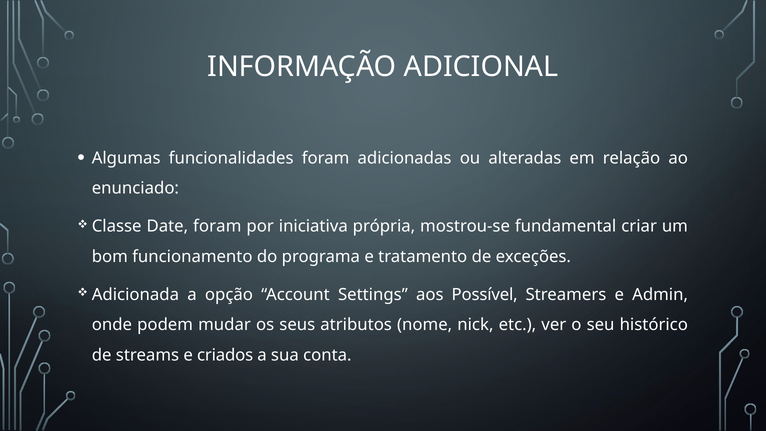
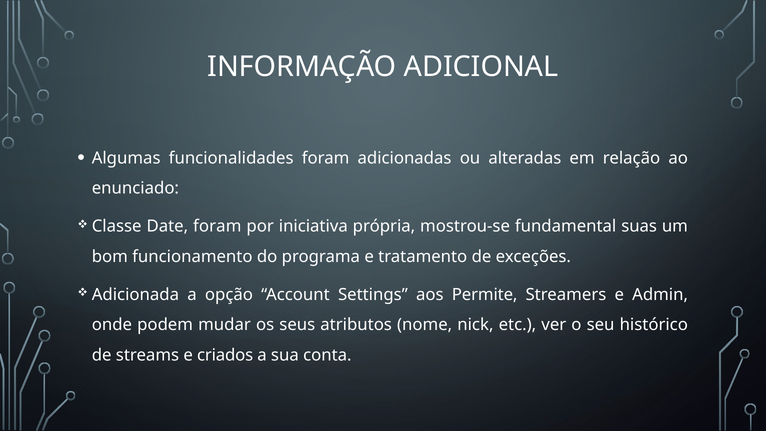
criar: criar -> suas (639, 226)
Possível: Possível -> Permite (485, 295)
